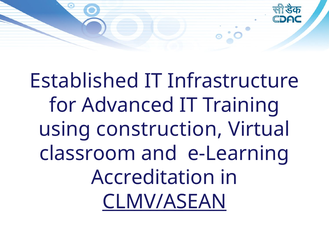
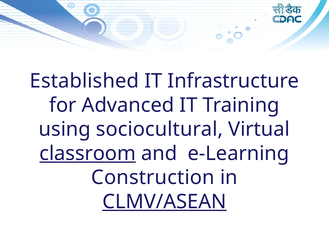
construction: construction -> sociocultural (159, 129)
classroom underline: none -> present (88, 153)
Accreditation: Accreditation -> Construction (153, 177)
